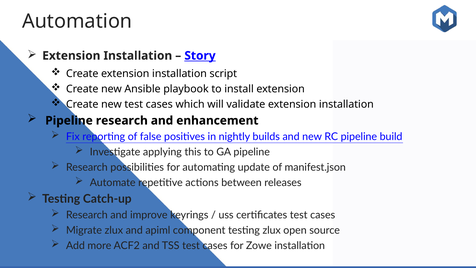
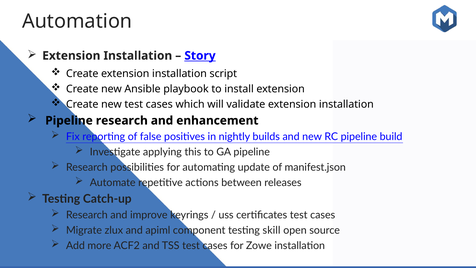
testing zlux: zlux -> skill (272, 230)
